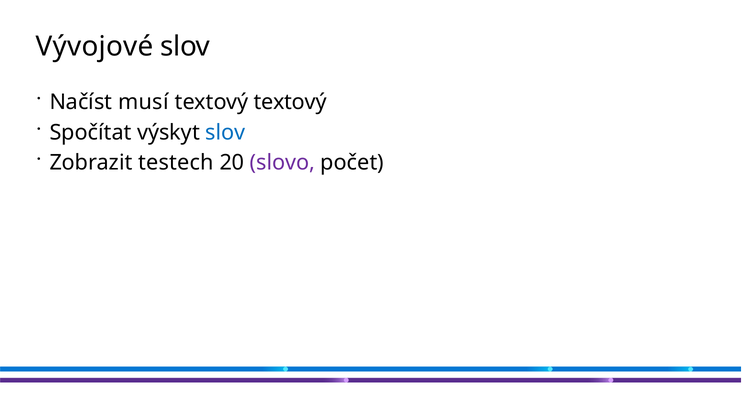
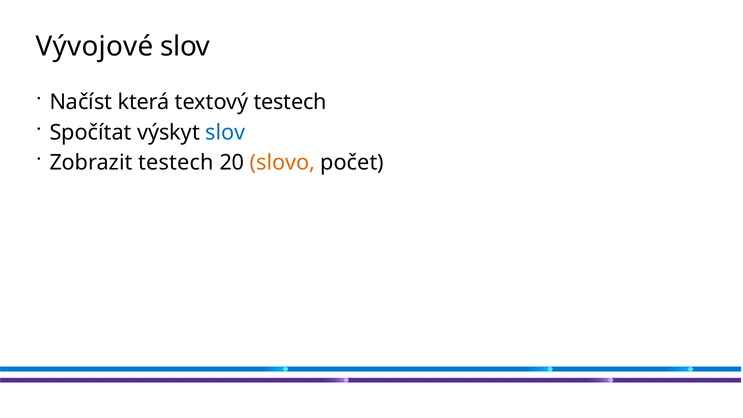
musí: musí -> která (144, 102)
textový textový: textový -> testech (290, 102)
slovo colour: purple -> orange (282, 163)
